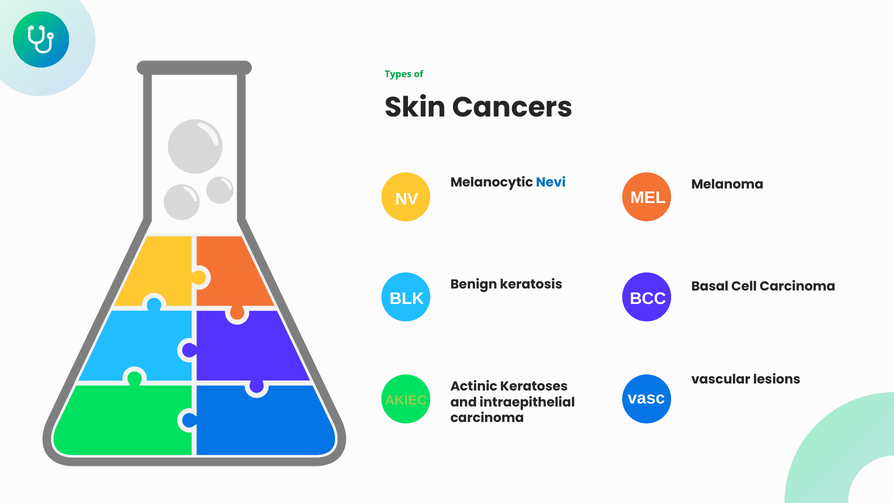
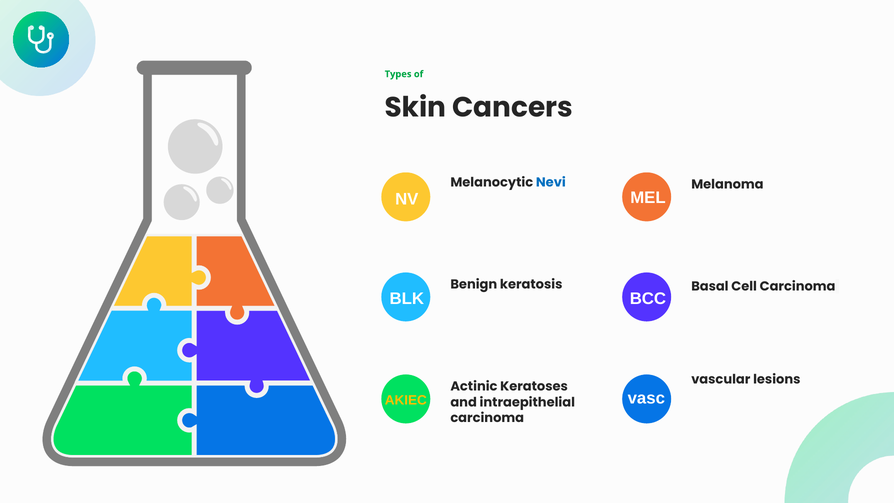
AKIEC colour: light green -> yellow (406, 400)
